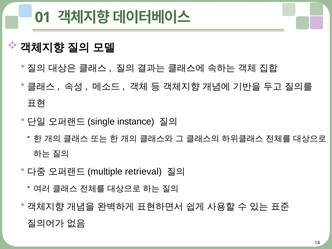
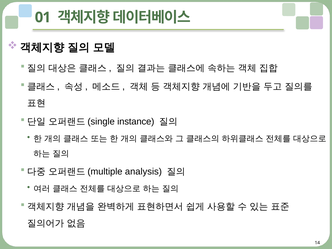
retrieval: retrieval -> analysis (143, 172)
